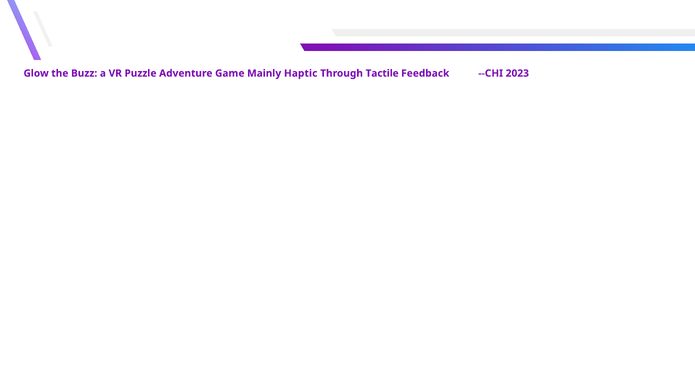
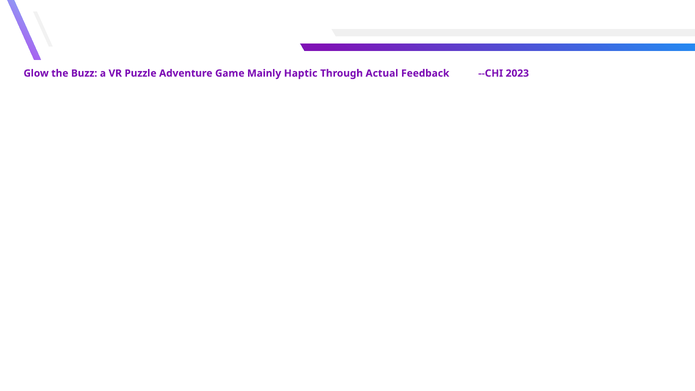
Tactile: Tactile -> Actual (382, 73)
